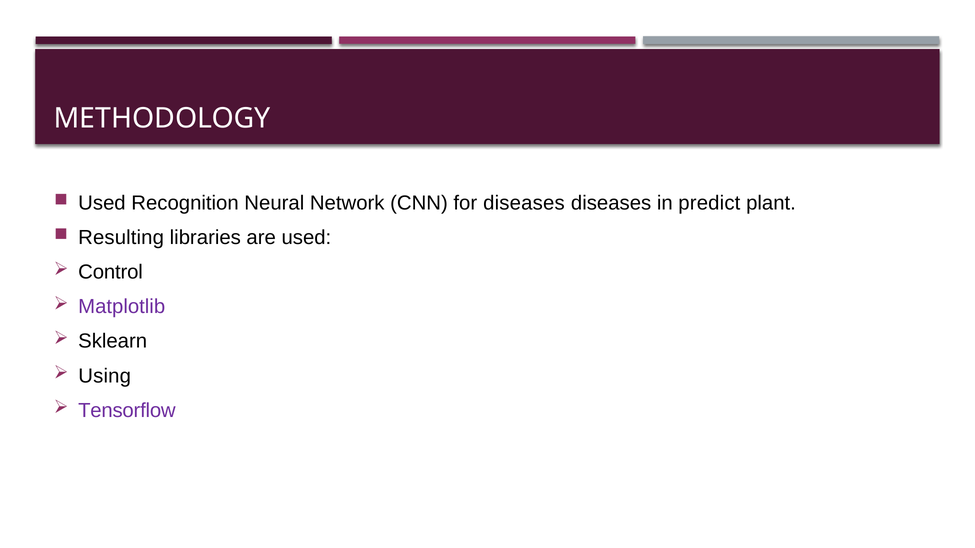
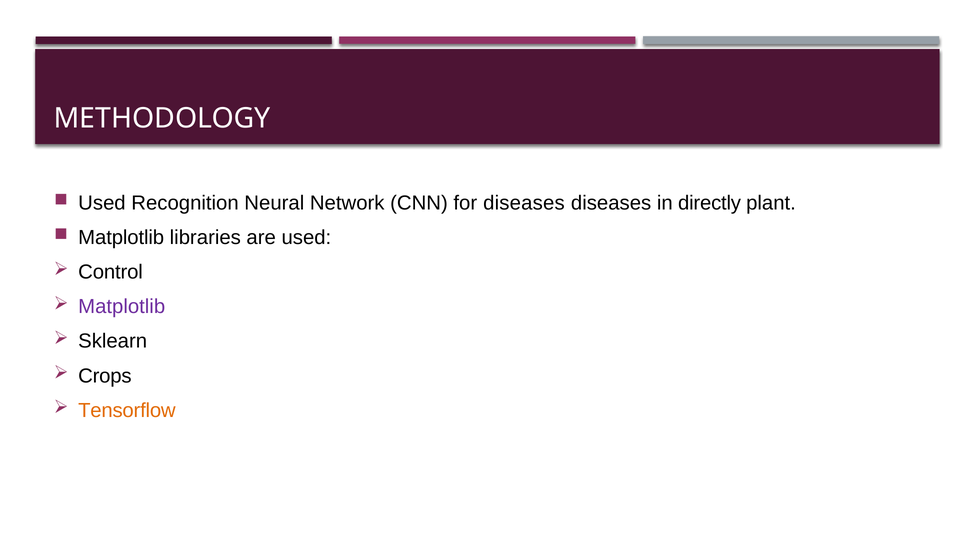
predict: predict -> directly (710, 203)
Resulting: Resulting -> Matplotlib (121, 238)
Using: Using -> Crops (105, 376)
Tensorflow colour: purple -> orange (127, 411)
